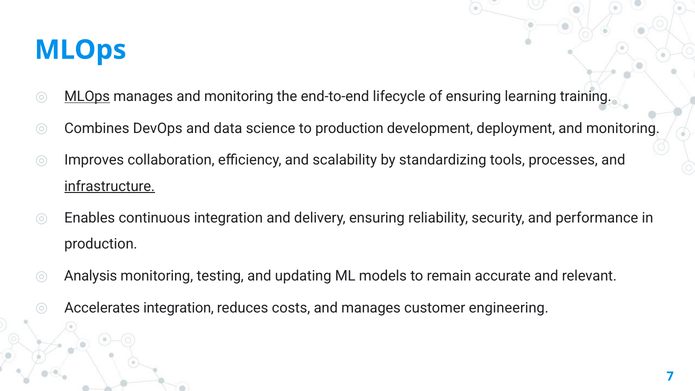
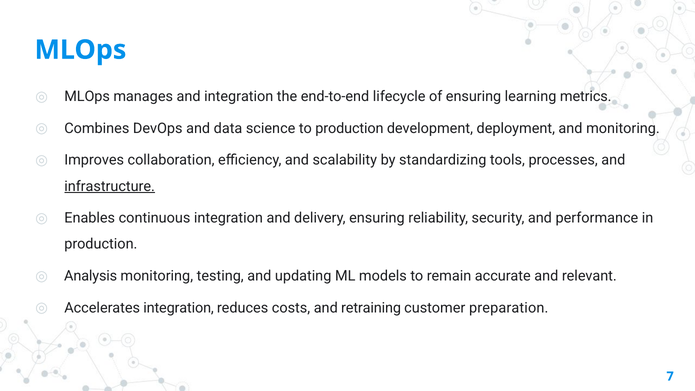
MLOps underline: present -> none (87, 96)
manages and monitoring: monitoring -> integration (239, 96)
training: training -> metrics (586, 96)
and manages: manages -> retraining (371, 308)
engineering: engineering -> preparation (509, 308)
